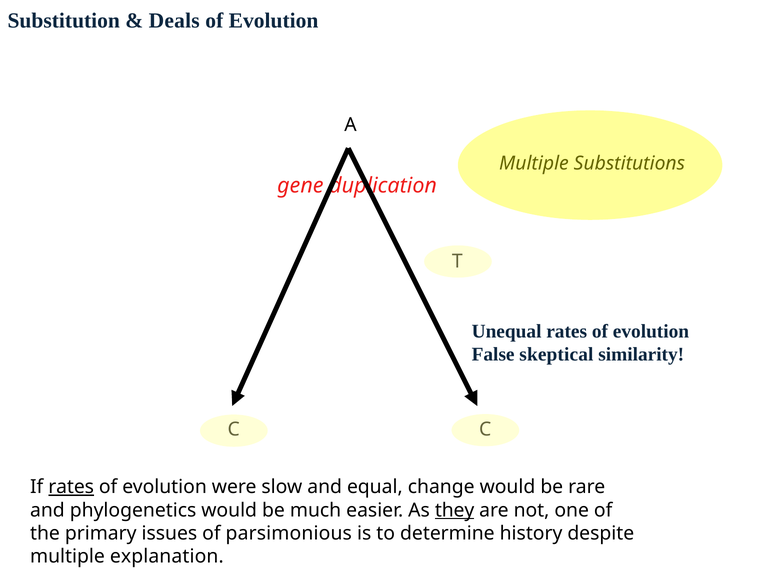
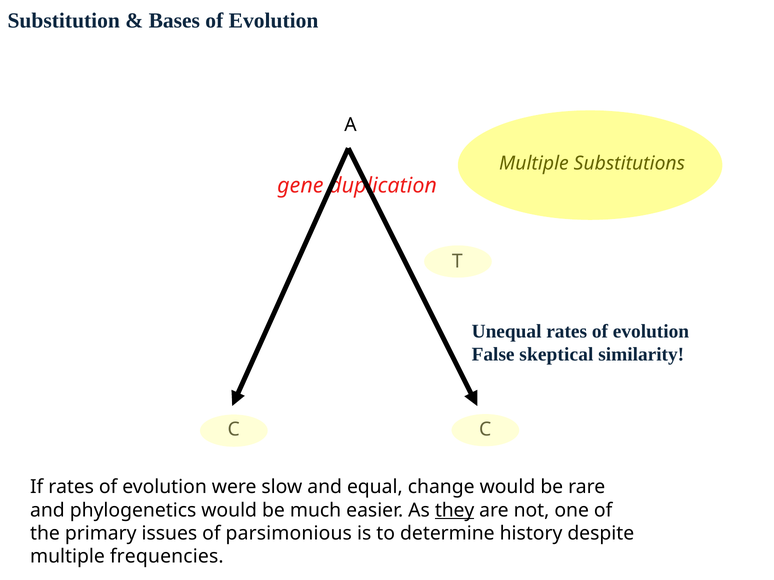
Deals: Deals -> Bases (174, 21)
rates underline: present -> none (71, 487)
explanation: explanation -> frequencies (167, 557)
